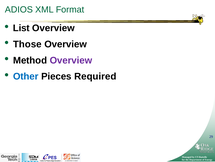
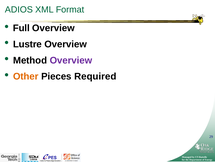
List: List -> Full (21, 28)
Those: Those -> Lustre (27, 44)
Other colour: blue -> orange (26, 76)
